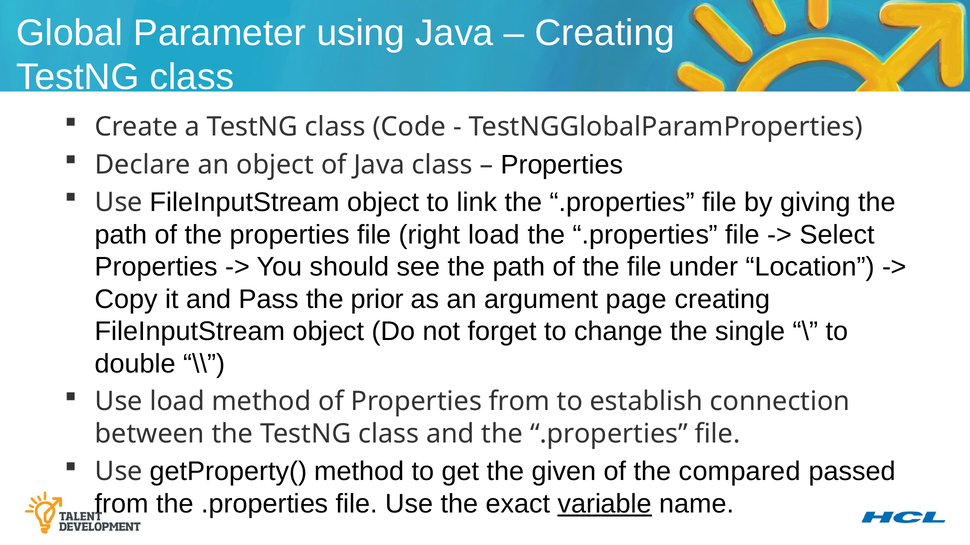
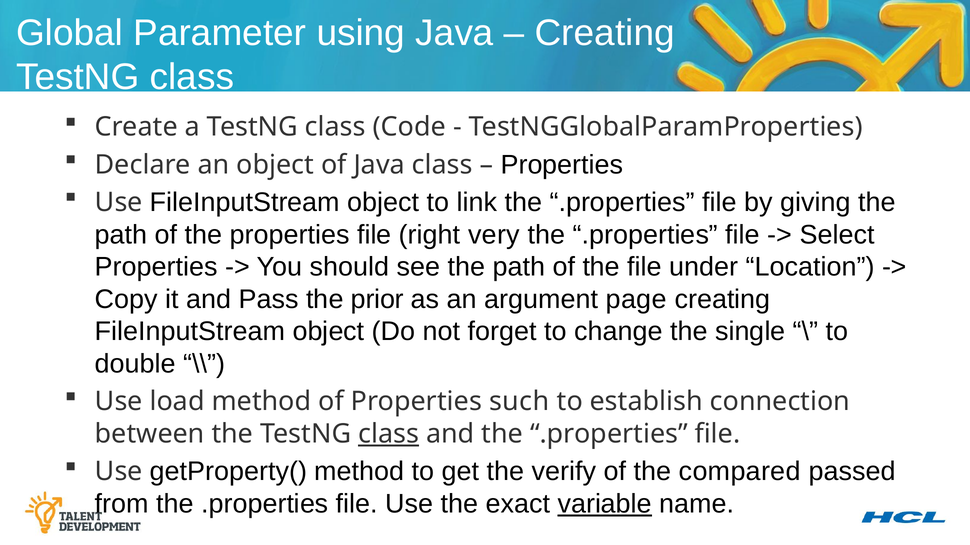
right load: load -> very (494, 235)
Properties from: from -> such (519, 402)
class underline: none -> present (389, 434)
given: given -> verify (564, 472)
